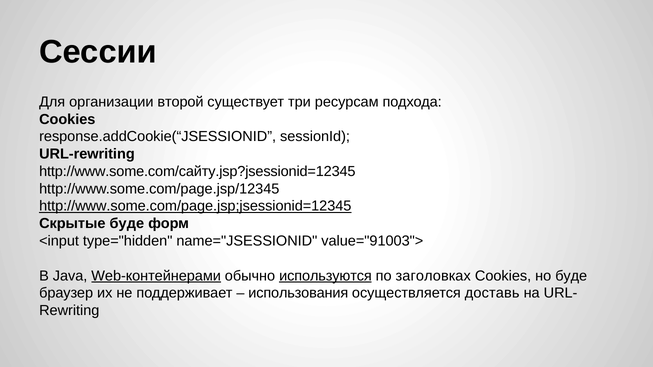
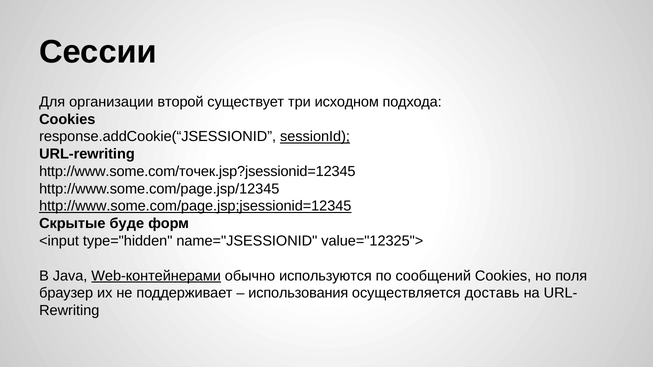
ресурсам: ресурсам -> исходном (347, 102)
sessionId underline: none -> present (315, 137)
http://www.some.com/сайту.jsp?jsessionid=12345: http://www.some.com/сайту.jsp?jsessionid=12345 -> http://www.some.com/точек.jsp?jsessionid=12345 (197, 172)
value="91003">: value="91003"> -> value="12325"> (372, 241)
используются underline: present -> none (325, 276)
заголовках: заголовках -> сообщений (433, 276)
но буде: буде -> поля (571, 276)
